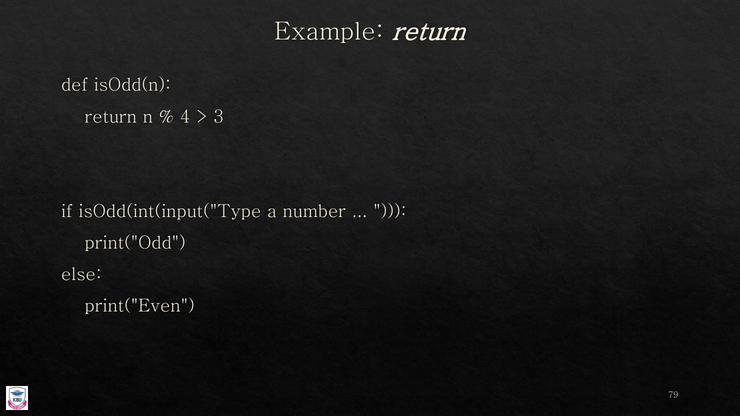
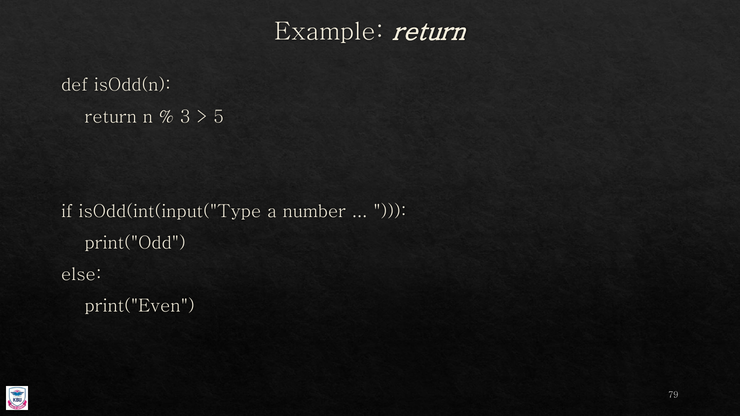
4: 4 -> 3 (185, 117)
3: 3 -> 5 (219, 117)
